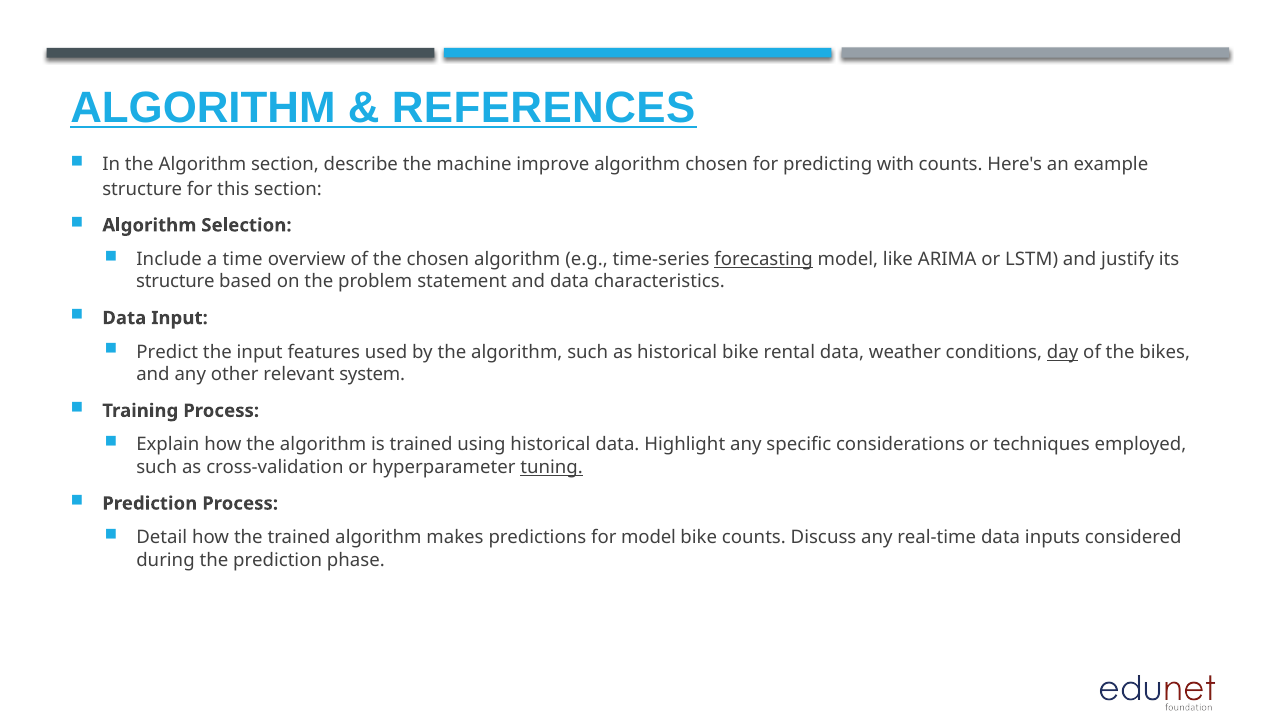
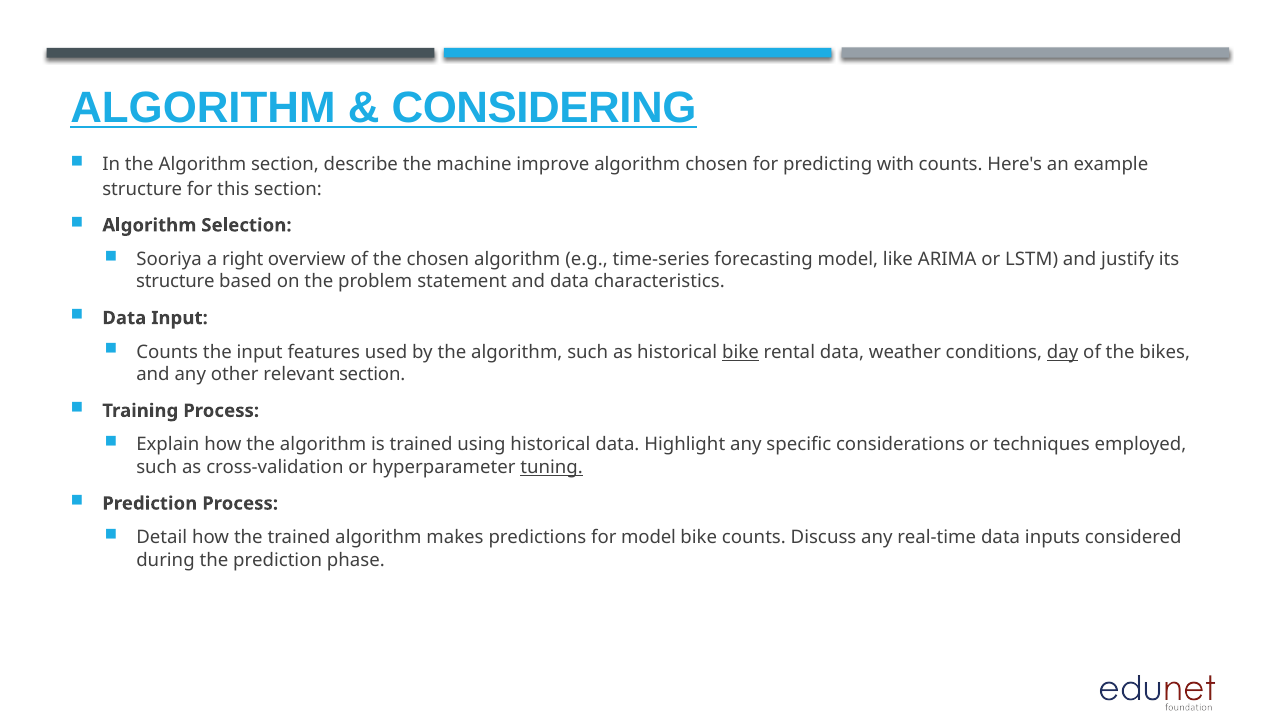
REFERENCES: REFERENCES -> CONSIDERING (544, 108)
Include: Include -> Sooriya (169, 259)
time: time -> right (243, 259)
forecasting underline: present -> none (764, 259)
Predict: Predict -> Counts (167, 352)
bike underline: none -> present (740, 352)
relevant system: system -> section (372, 374)
